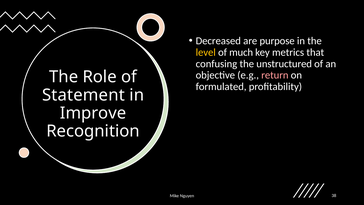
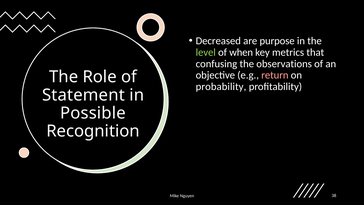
level colour: yellow -> light green (206, 52)
much: much -> when (241, 52)
unstructured: unstructured -> observations (284, 64)
formulated: formulated -> probability (221, 87)
Improve: Improve -> Possible (93, 113)
